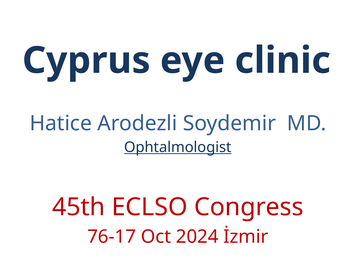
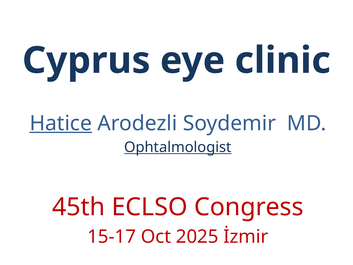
Hatice underline: none -> present (61, 123)
76-17: 76-17 -> 15-17 (112, 236)
2024: 2024 -> 2025 (197, 236)
